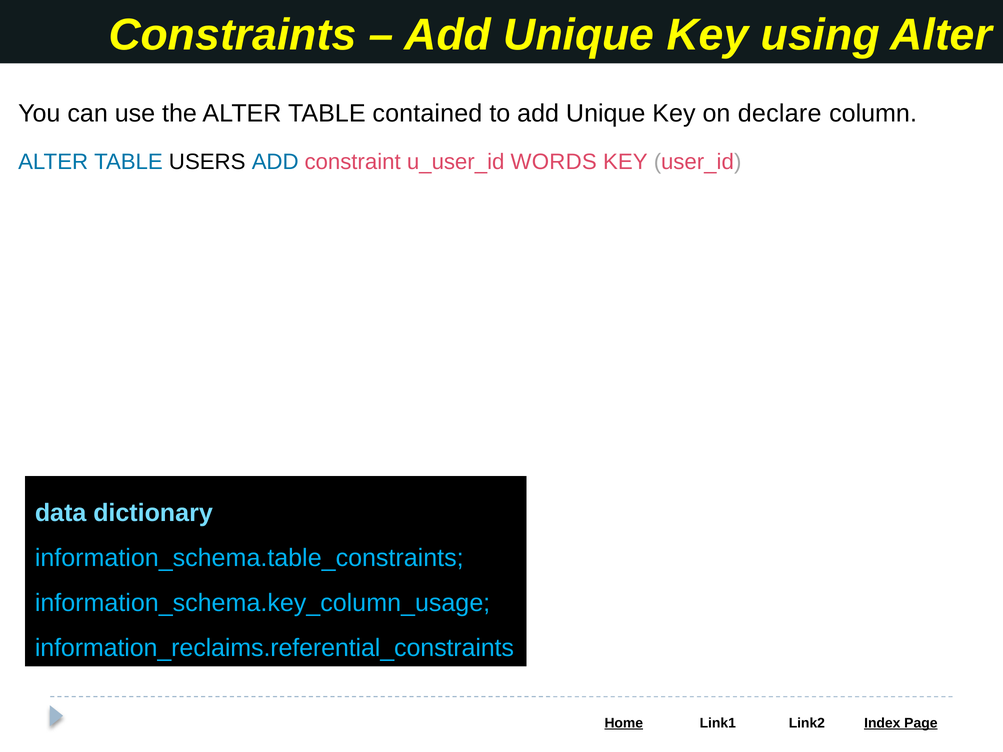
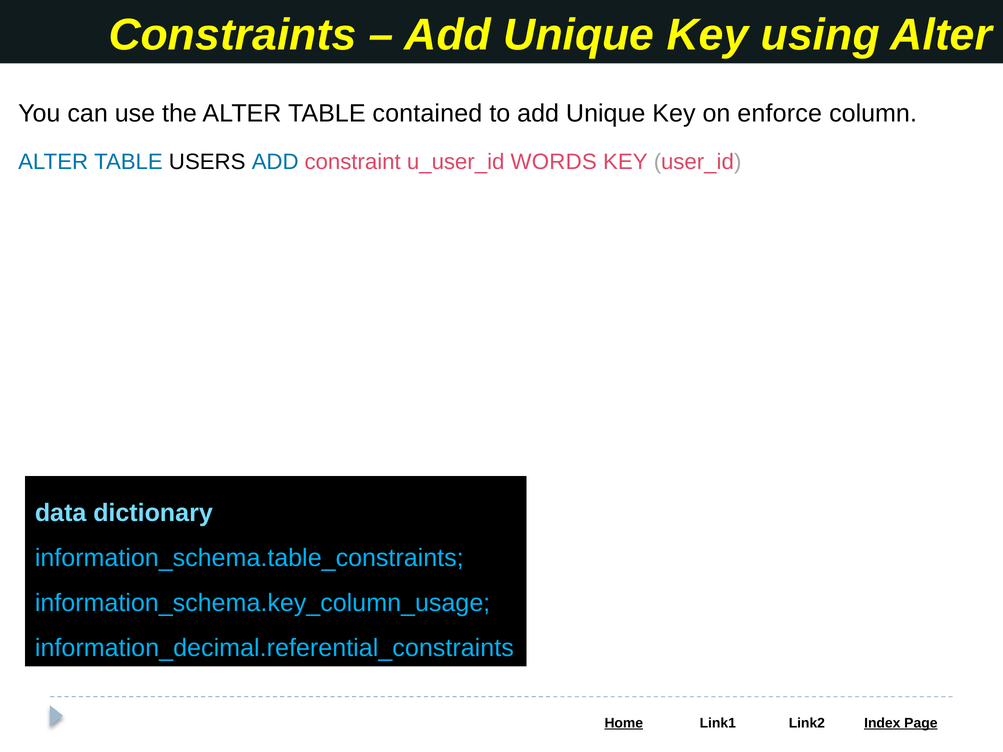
declare: declare -> enforce (780, 114)
information_reclaims.referential_constraints: information_reclaims.referential_constraints -> information_decimal.referential_constraints (274, 648)
